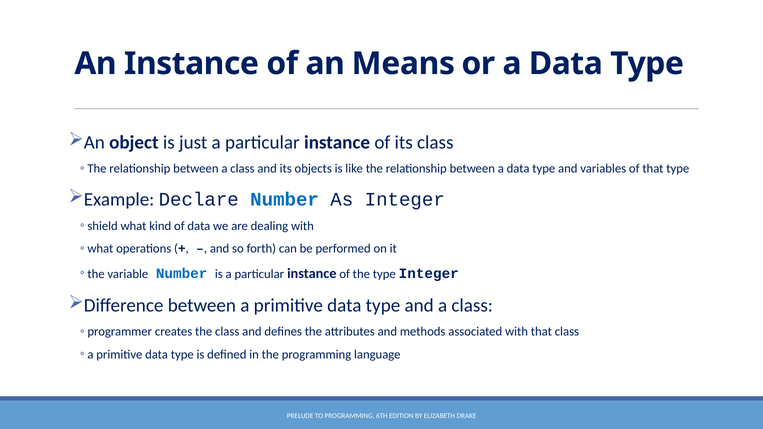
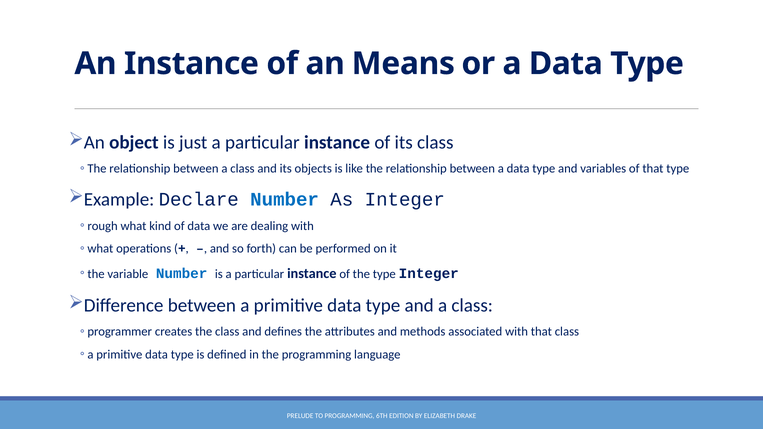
shield: shield -> rough (103, 226)
